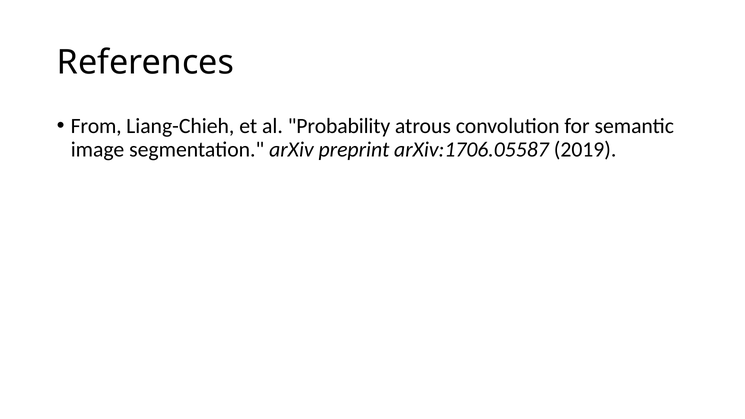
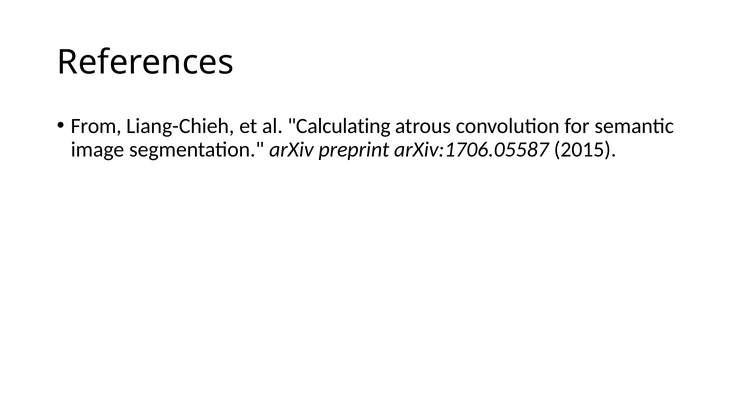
Probability: Probability -> Calculating (339, 126)
2019: 2019 -> 2015 (585, 149)
